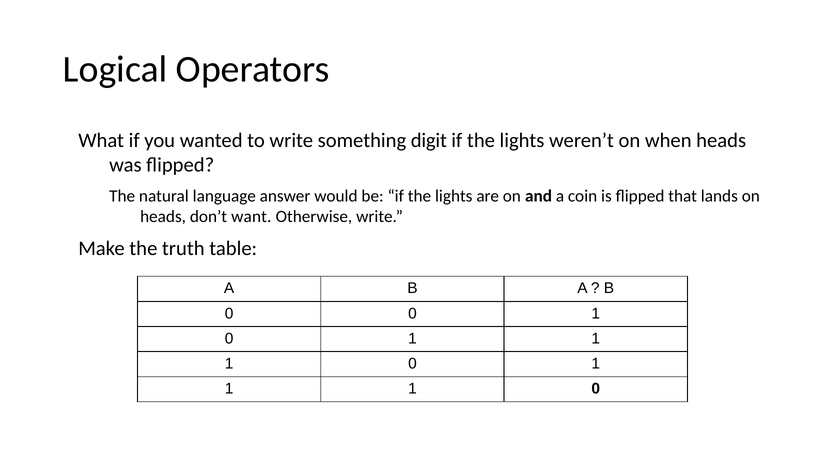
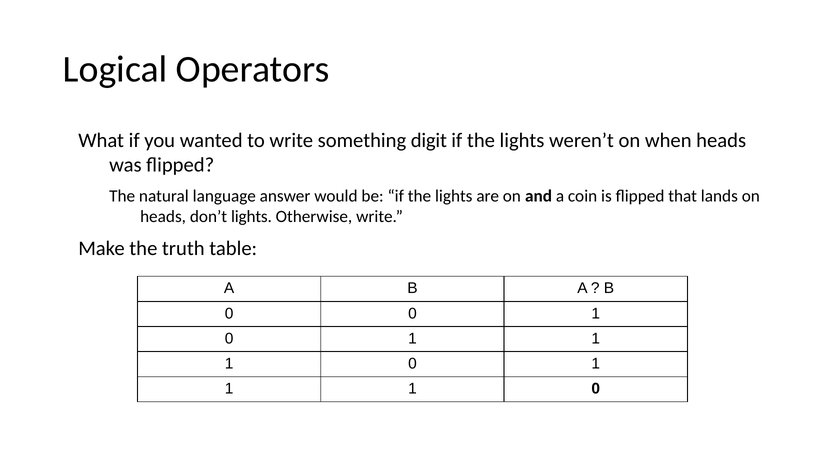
don’t want: want -> lights (251, 217)
